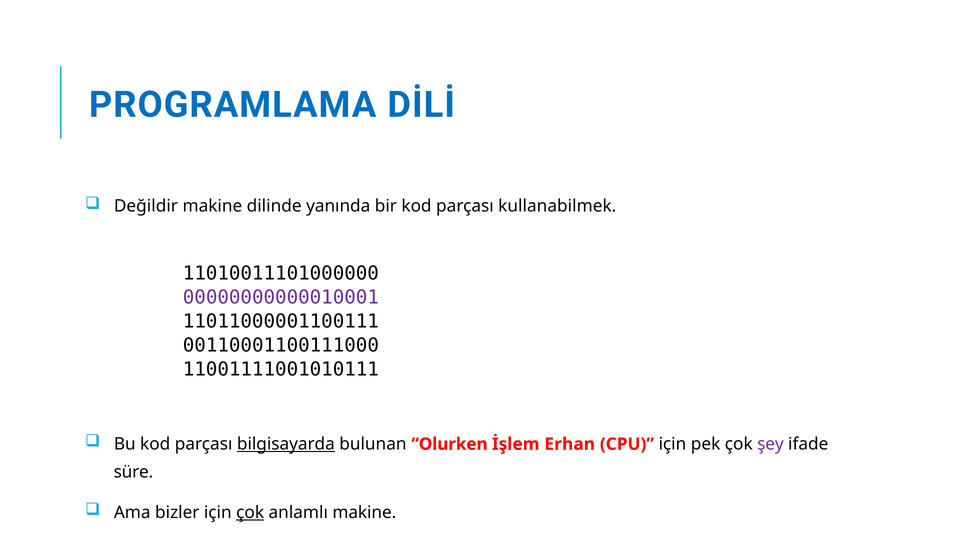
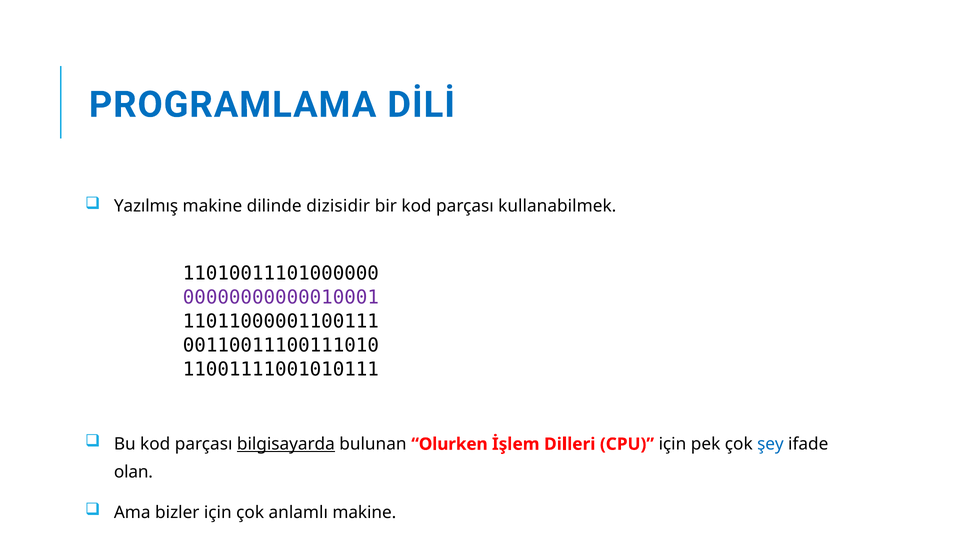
Değildir: Değildir -> Yazılmış (146, 206)
yanında: yanında -> dizisidir (338, 206)
00110001100111000: 00110001100111000 -> 00110011100111010 (281, 346)
Erhan: Erhan -> Dilleri (570, 444)
şey colour: purple -> blue (770, 444)
süre: süre -> olan (133, 472)
çok underline: present -> none (250, 513)
